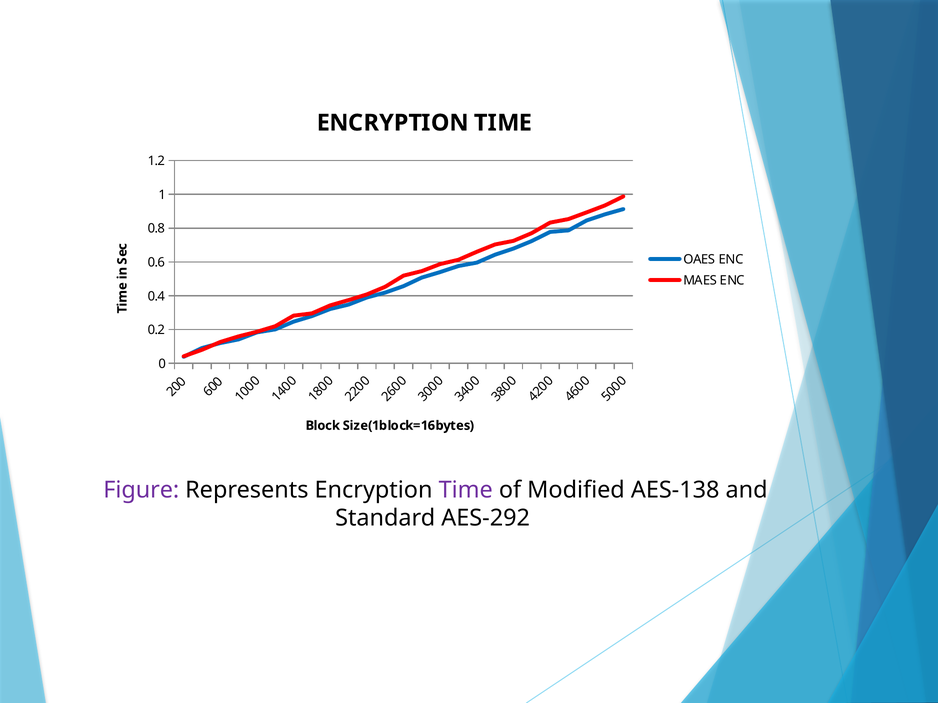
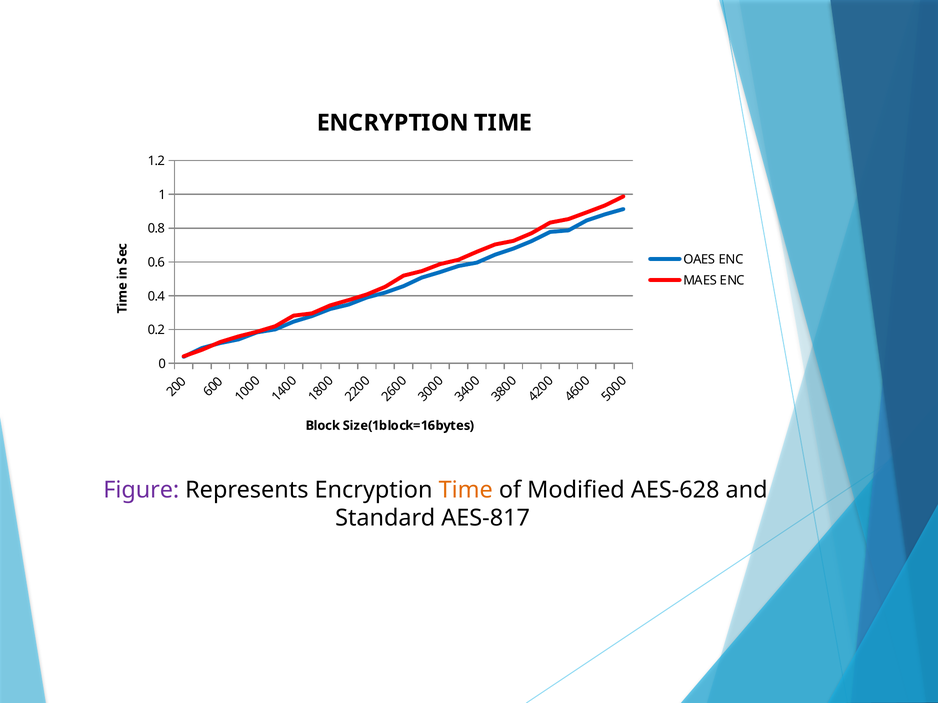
Time colour: purple -> orange (466, 490)
AES-138: AES-138 -> AES-628 (675, 490)
AES-292: AES-292 -> AES-817 (486, 518)
